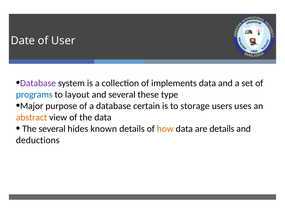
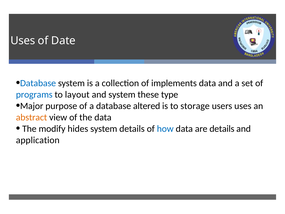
Date: Date -> Uses (23, 41)
User: User -> Date (63, 41)
Database colour: purple -> blue (38, 83)
and several: several -> system (122, 94)
certain: certain -> altered (147, 106)
The several: several -> modify (52, 129)
hides known: known -> system (104, 129)
how colour: orange -> blue (165, 129)
deductions: deductions -> application (38, 140)
